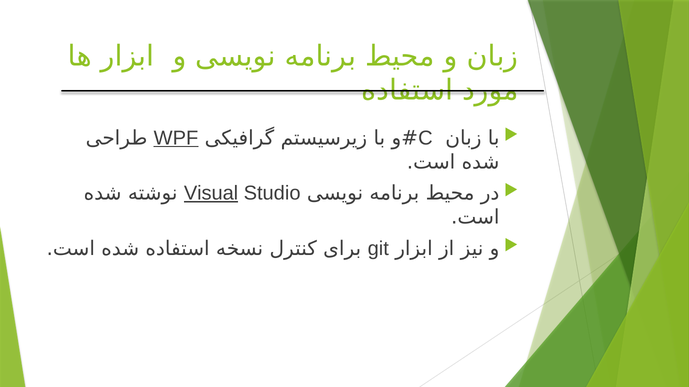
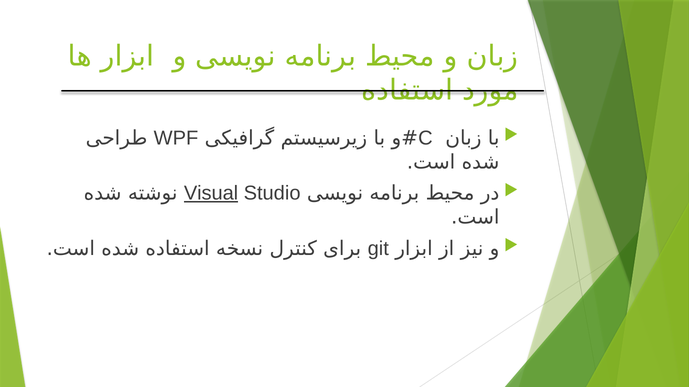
WPF underline: present -> none (176, 138)
